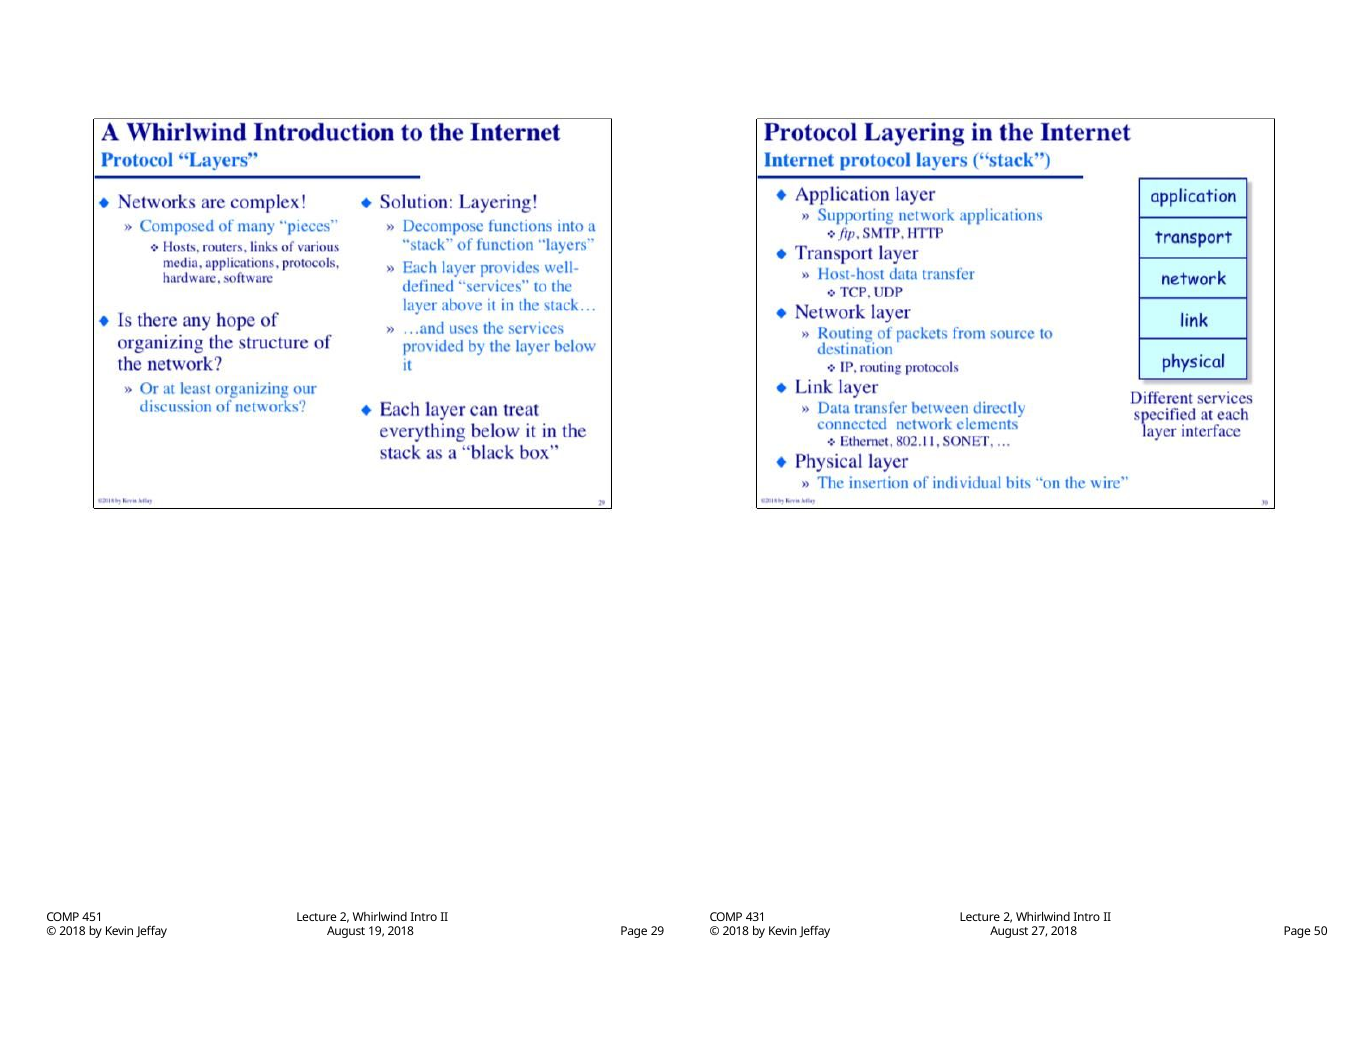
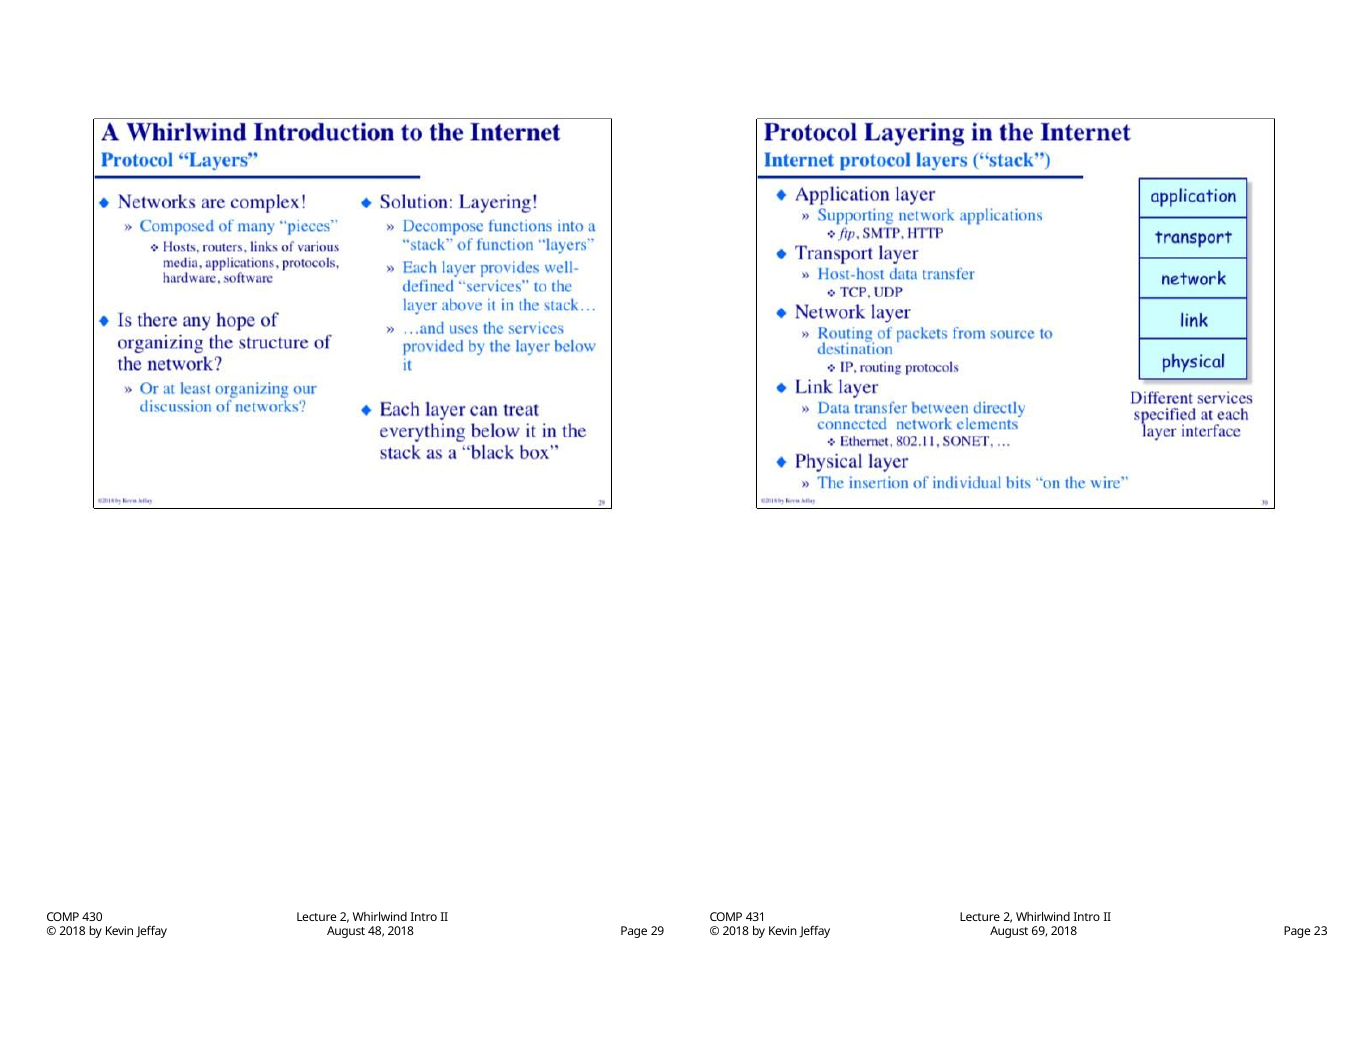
451: 451 -> 430 (93, 918)
19: 19 -> 48 (377, 931)
27: 27 -> 69 (1040, 931)
50: 50 -> 23 (1321, 932)
